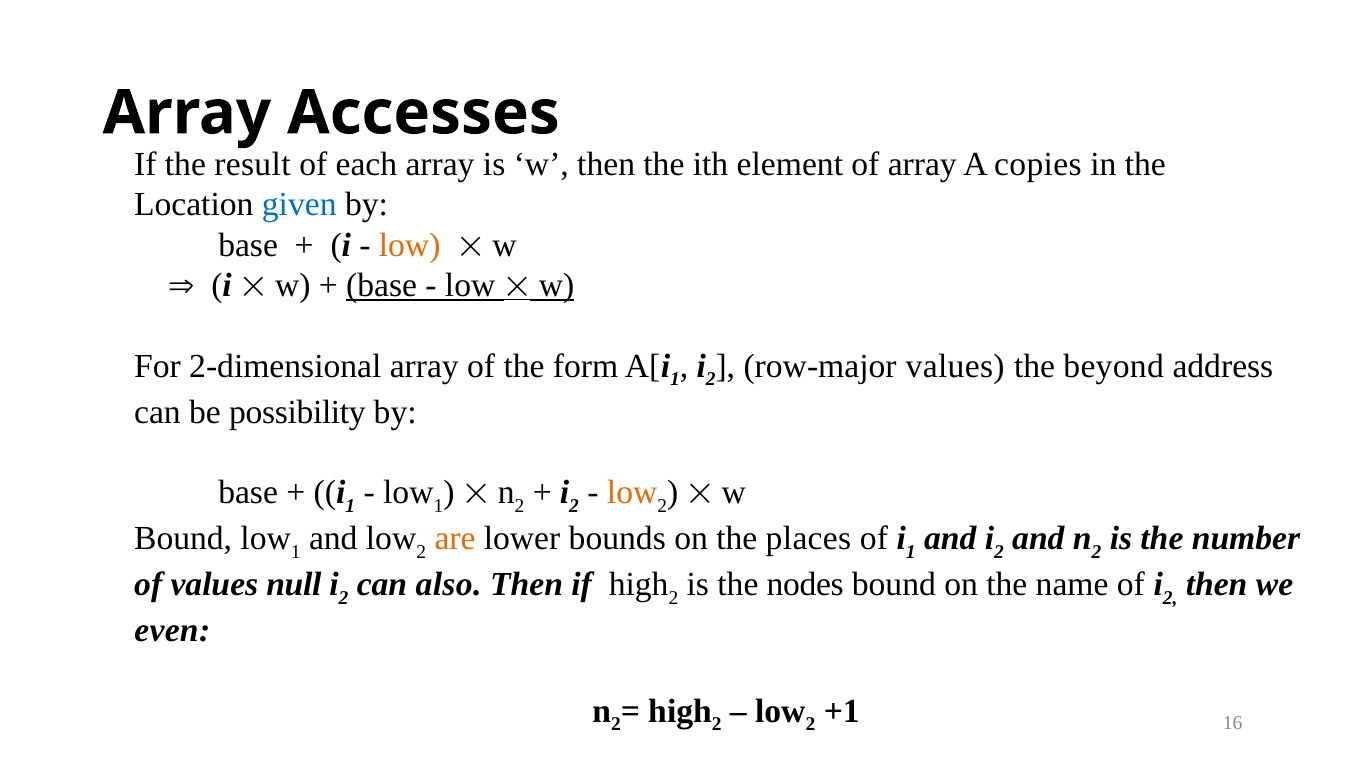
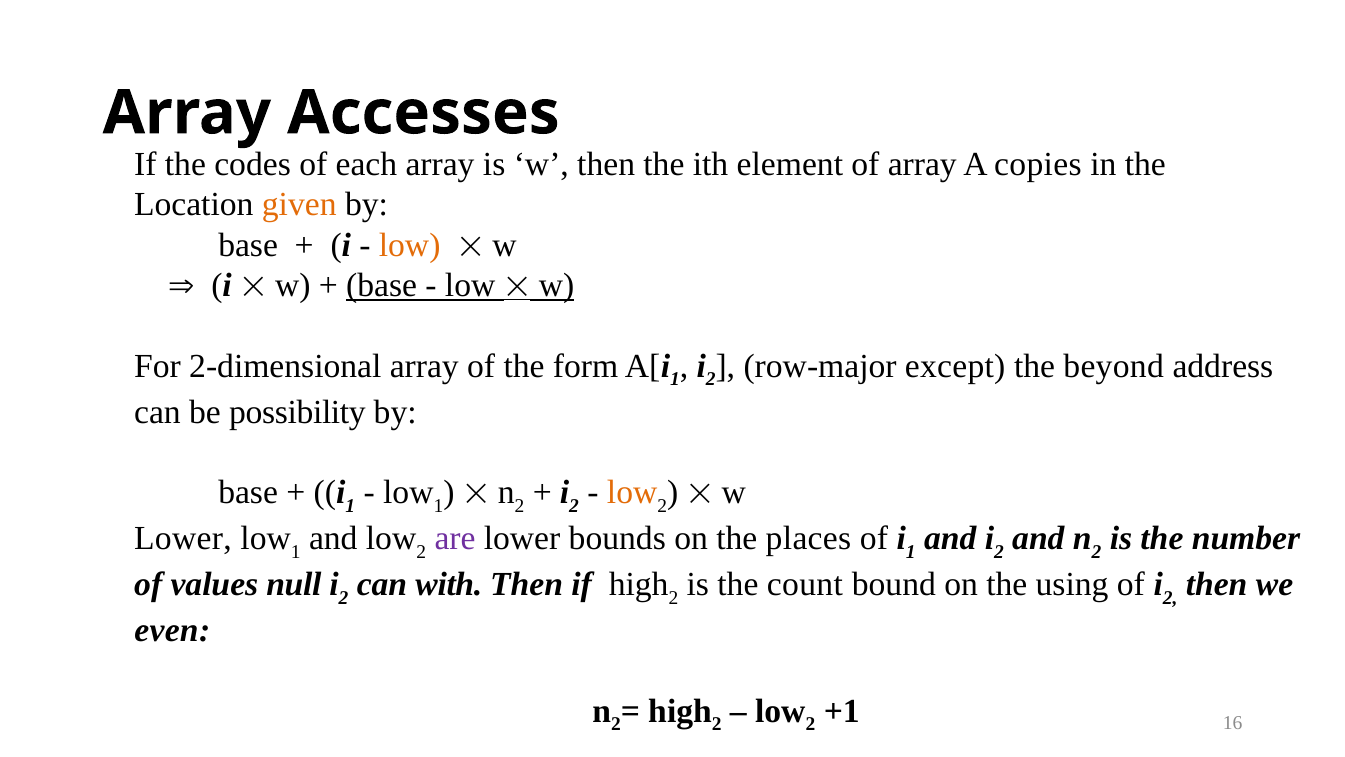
result: result -> codes (253, 164)
given colour: blue -> orange (299, 204)
row-major values: values -> except (955, 366)
Bound: Bound -> Lower (183, 538)
are colour: orange -> purple (455, 538)
also: also -> with (449, 584)
nodes: nodes -> count (805, 584)
name: name -> using (1072, 584)
